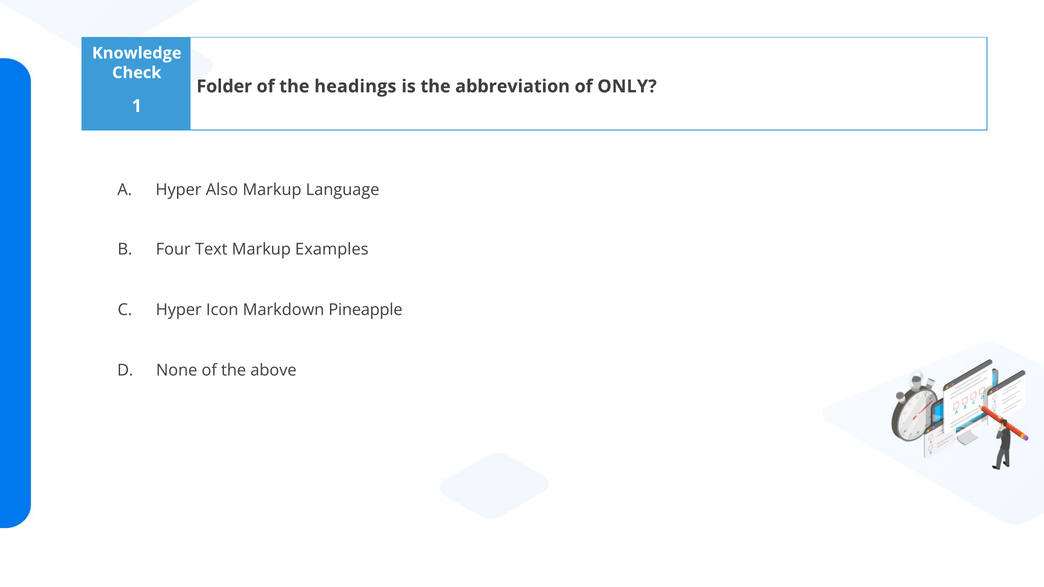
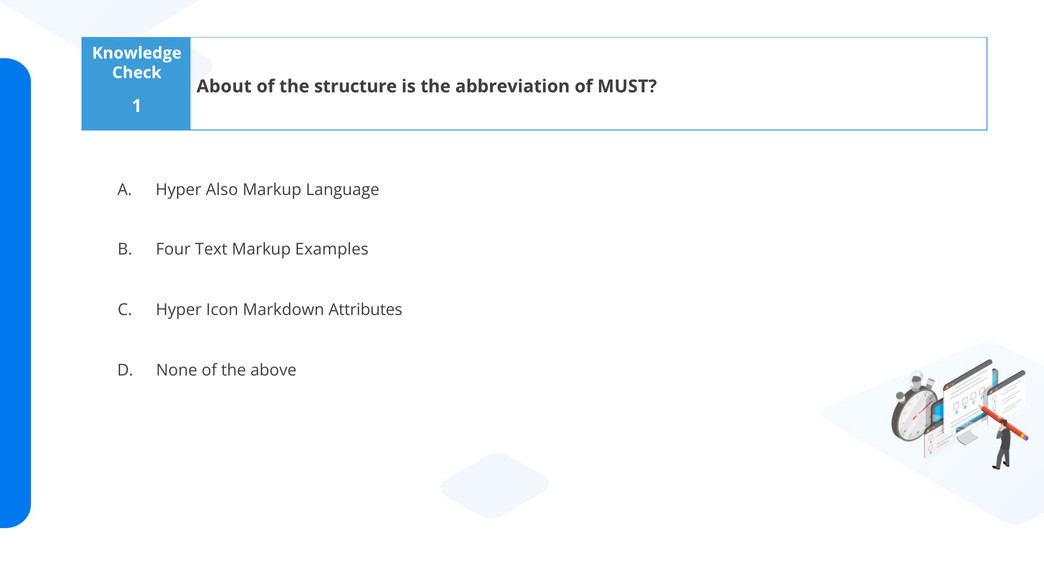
Folder: Folder -> About (224, 86)
headings: headings -> structure (355, 86)
ONLY: ONLY -> MUST (627, 86)
Pineapple: Pineapple -> Attributes (366, 310)
